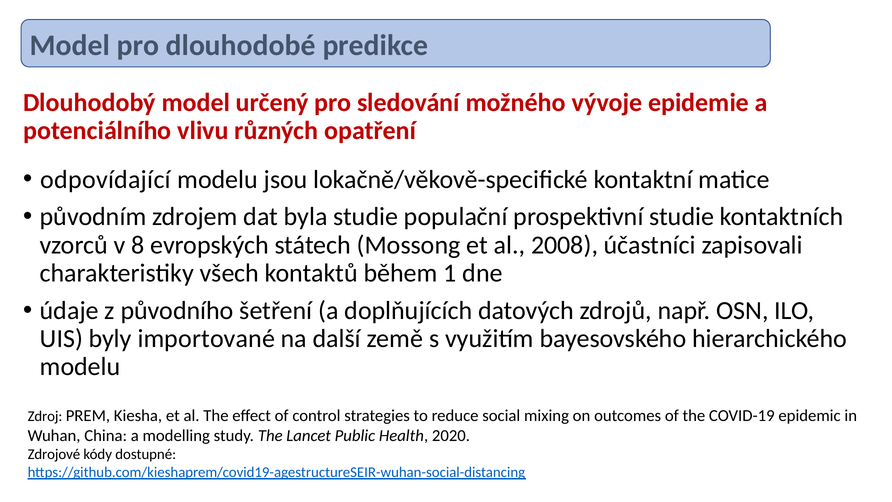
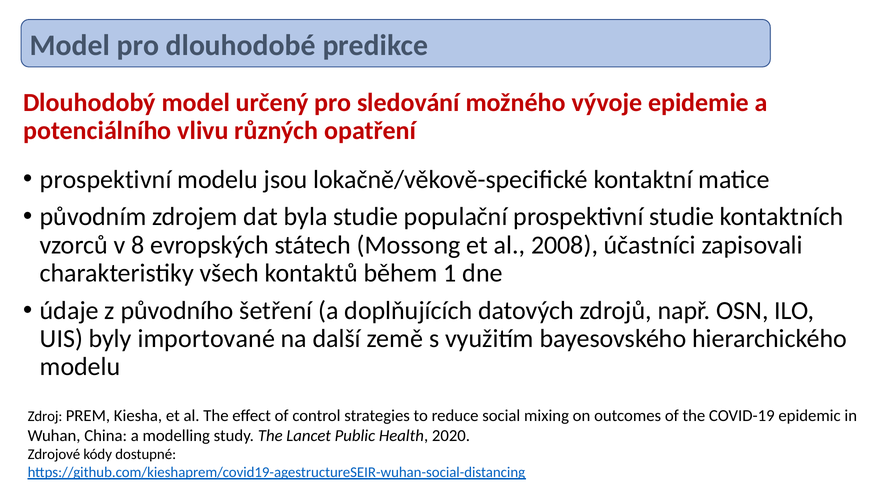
odpovídající: odpovídající -> prospektivní (106, 179)
